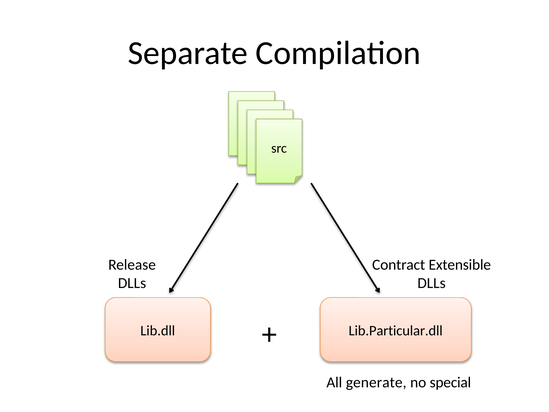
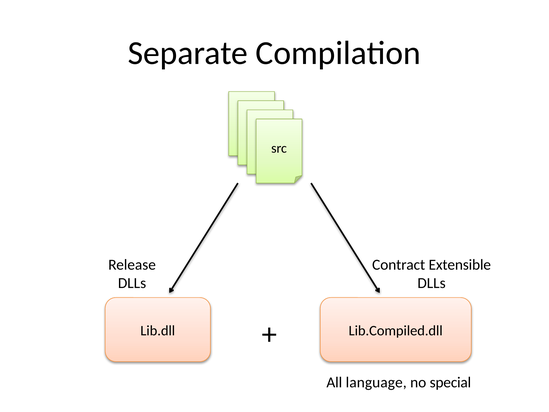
Lib.Particular.dll: Lib.Particular.dll -> Lib.Compiled.dll (396, 330)
generate: generate -> language (376, 382)
